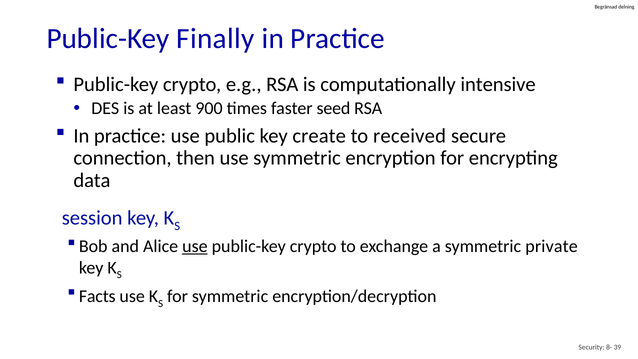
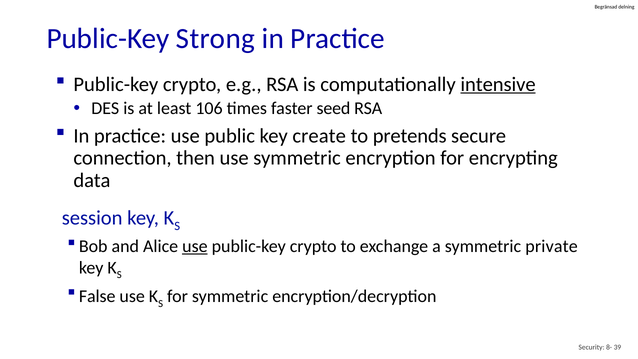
Finally: Finally -> Strong (215, 38)
intensive underline: none -> present (498, 84)
900: 900 -> 106 (209, 108)
received: received -> pretends (410, 136)
Facts: Facts -> False (97, 296)
